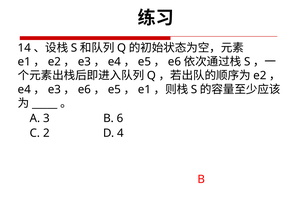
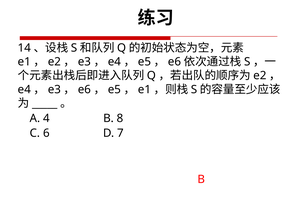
3: 3 -> 4 (46, 118)
6: 6 -> 8 (120, 118)
2: 2 -> 6 (46, 133)
4: 4 -> 7 (120, 133)
